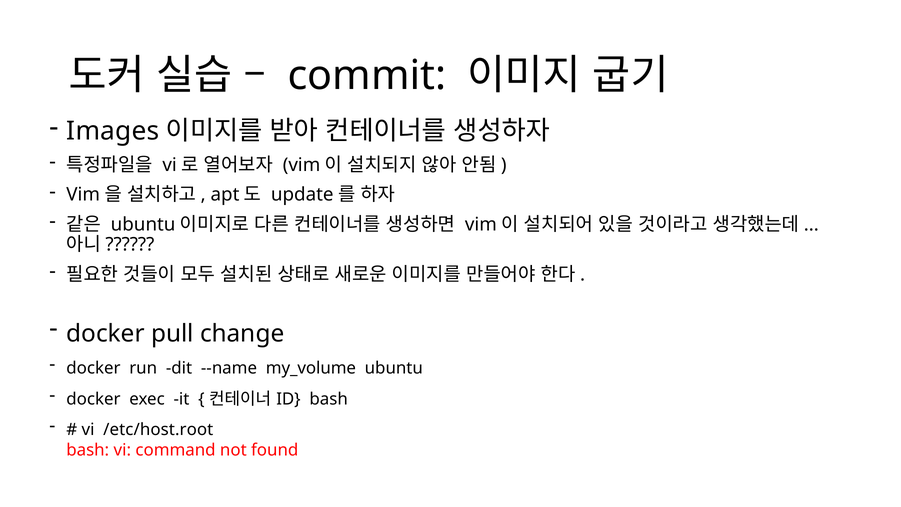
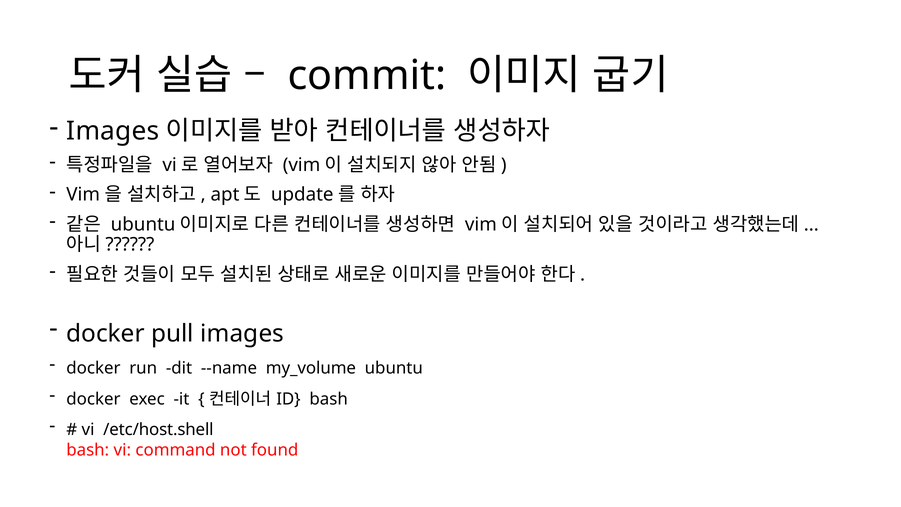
pull change: change -> images (242, 333)
/etc/host.root: /etc/host.root -> /etc/host.shell (158, 429)
